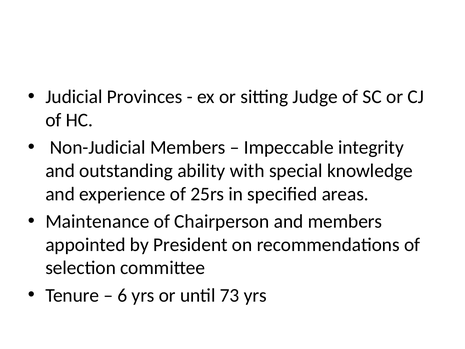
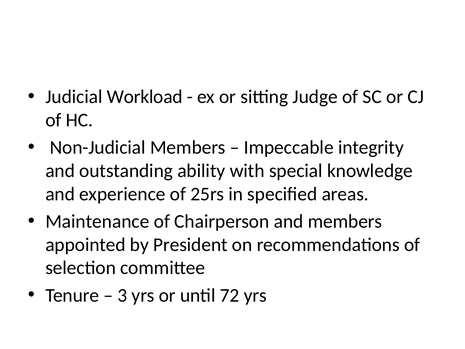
Provinces: Provinces -> Workload (145, 97)
6: 6 -> 3 (122, 295)
73: 73 -> 72 (230, 295)
